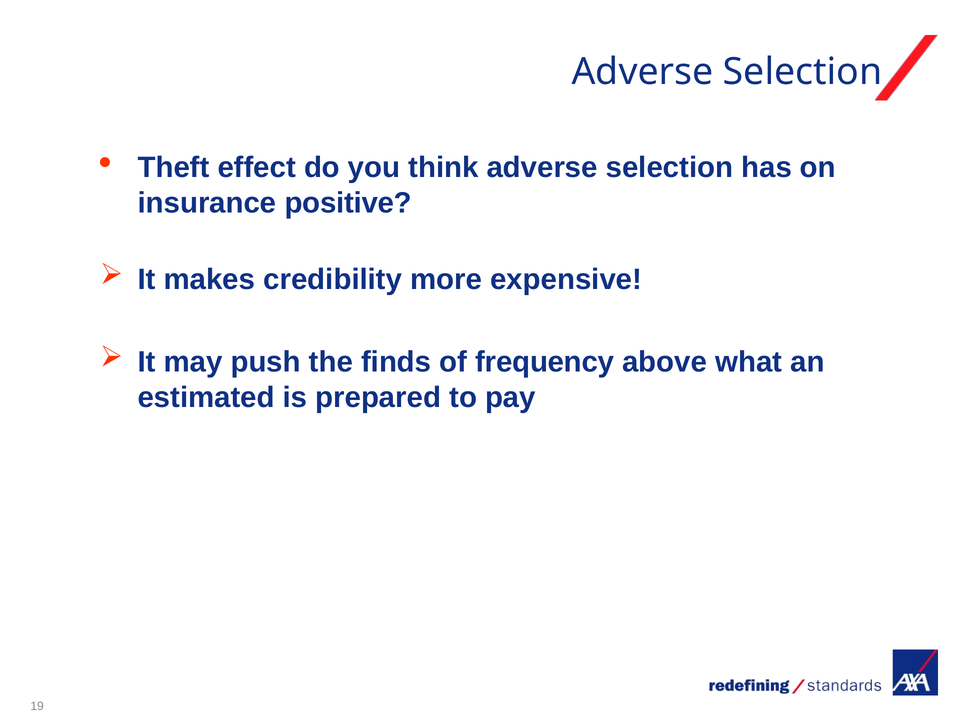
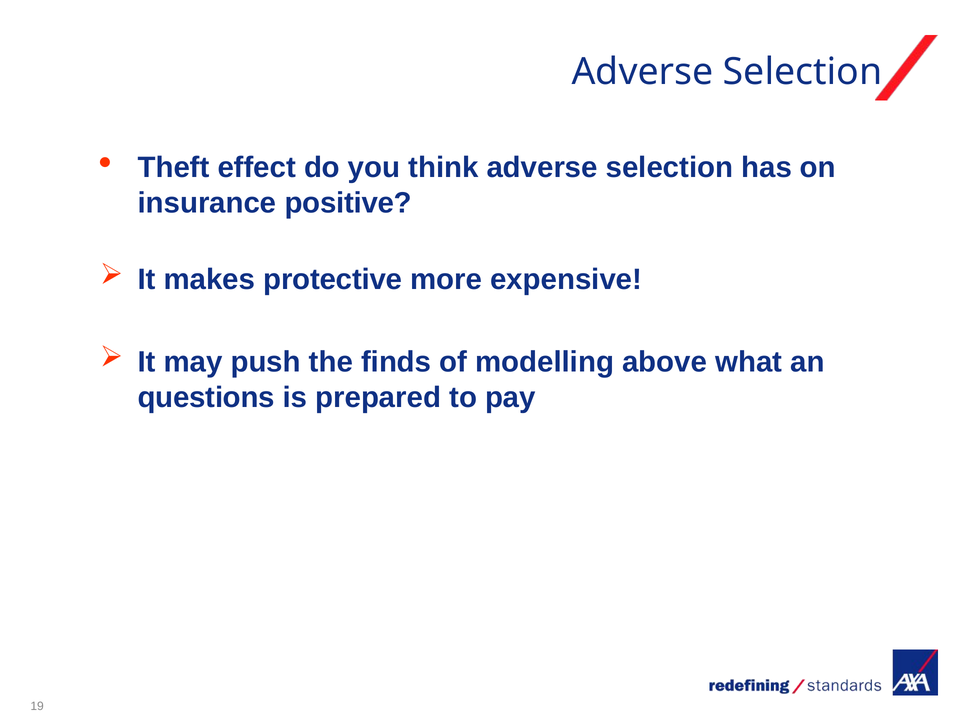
credibility: credibility -> protective (333, 280)
frequency: frequency -> modelling (545, 362)
estimated: estimated -> questions (206, 397)
